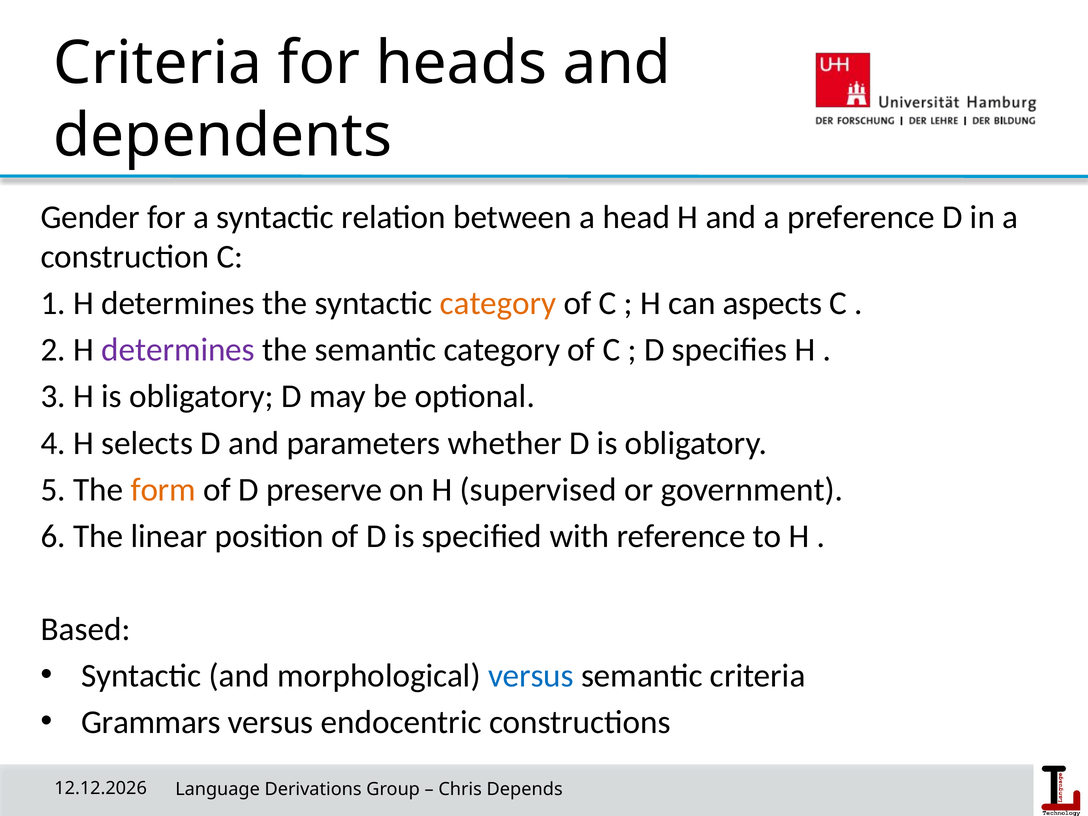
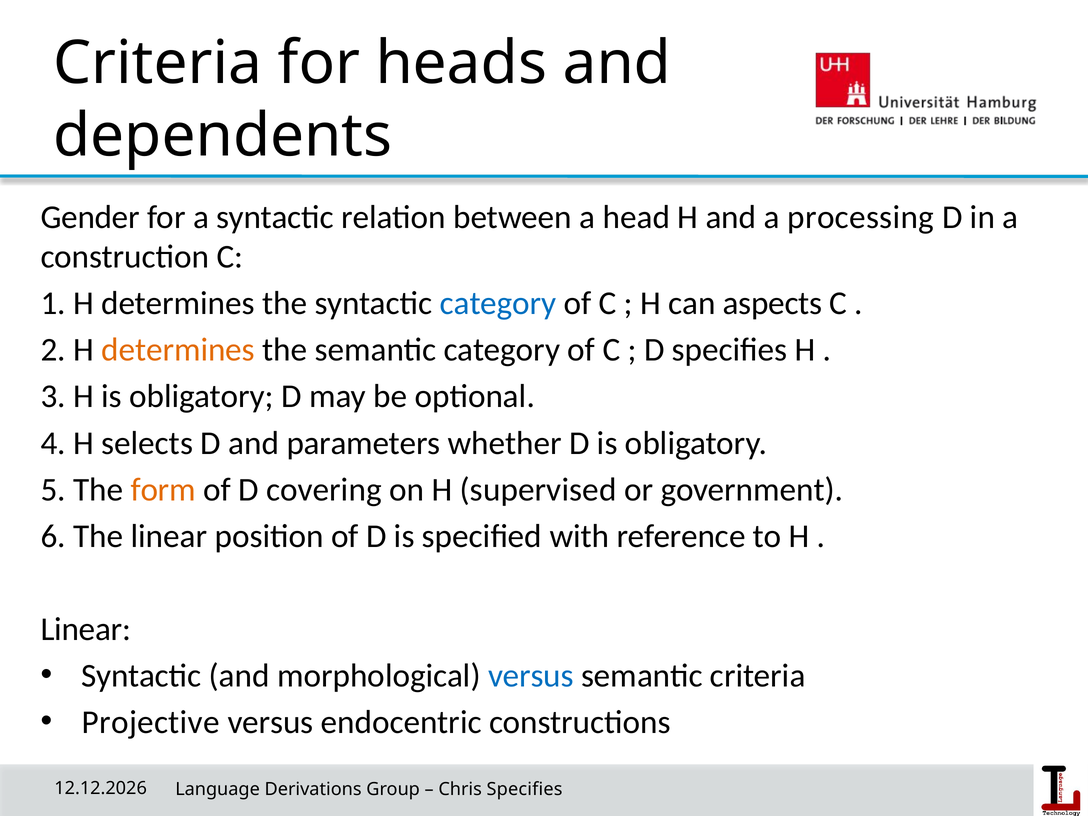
preference: preference -> processing (861, 217)
category colour: orange -> blue (498, 303)
determines colour: purple -> orange (178, 350)
preserve: preserve -> covering (324, 490)
Based: Based -> Linear (86, 629)
Grammars: Grammars -> Projective (151, 722)
Chris Depends: Depends -> Specifies (525, 790)
